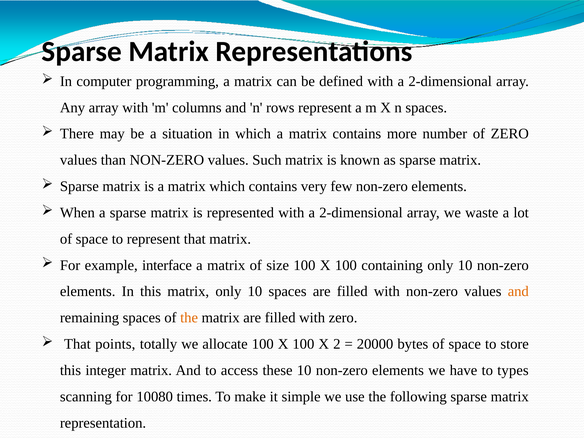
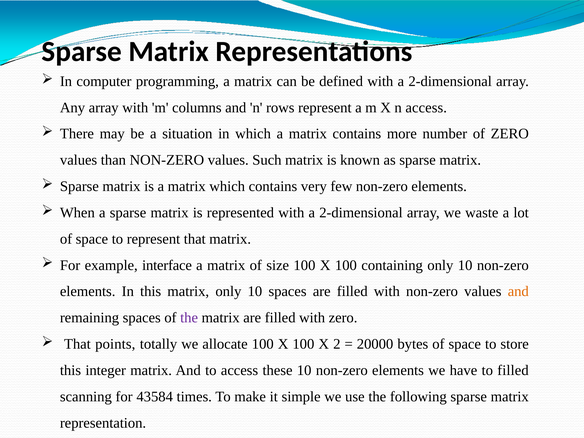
n spaces: spaces -> access (426, 108)
the colour: orange -> purple (189, 318)
to types: types -> filled (513, 370)
10080: 10080 -> 43584 (155, 397)
